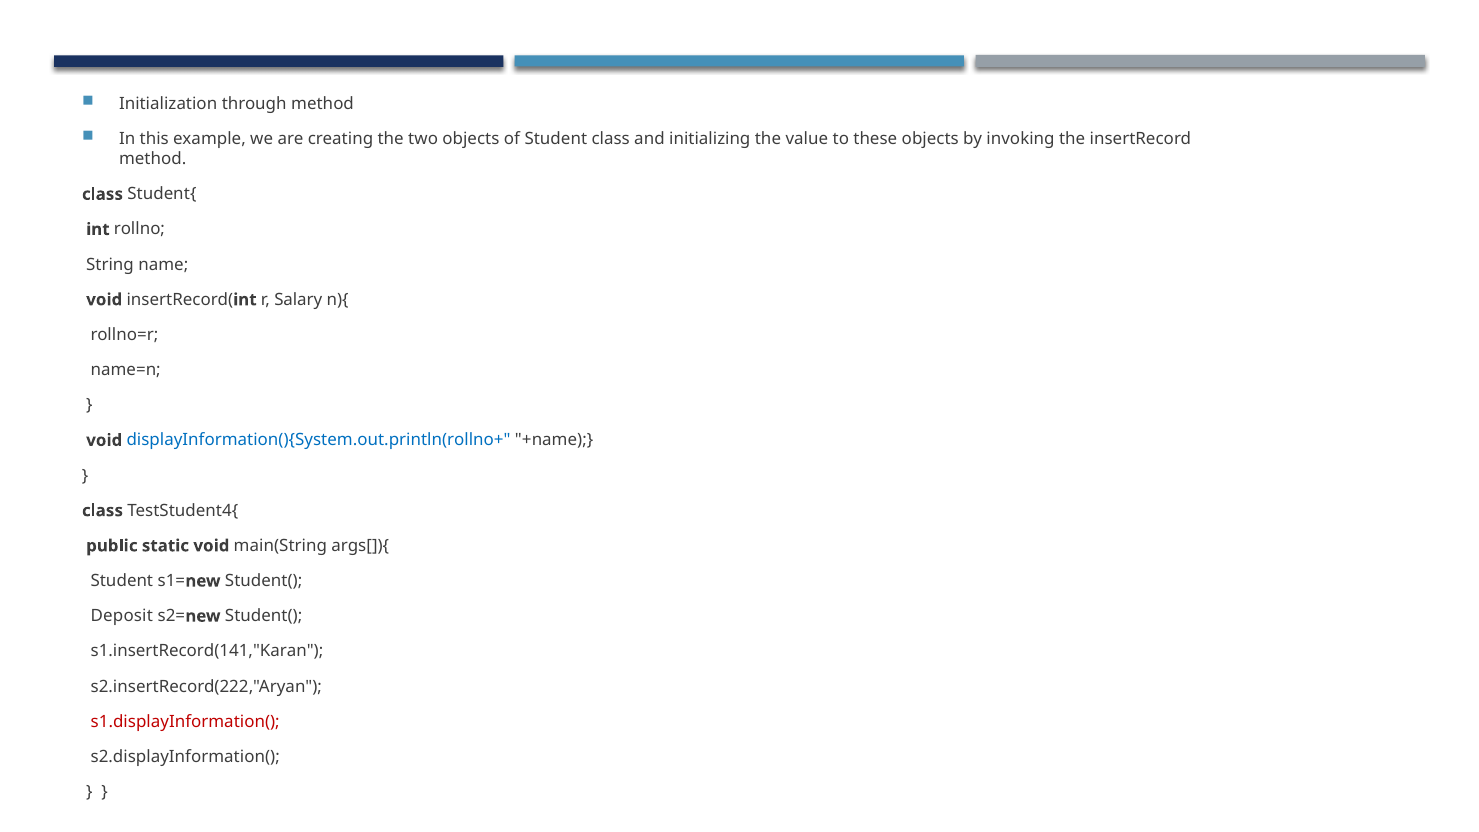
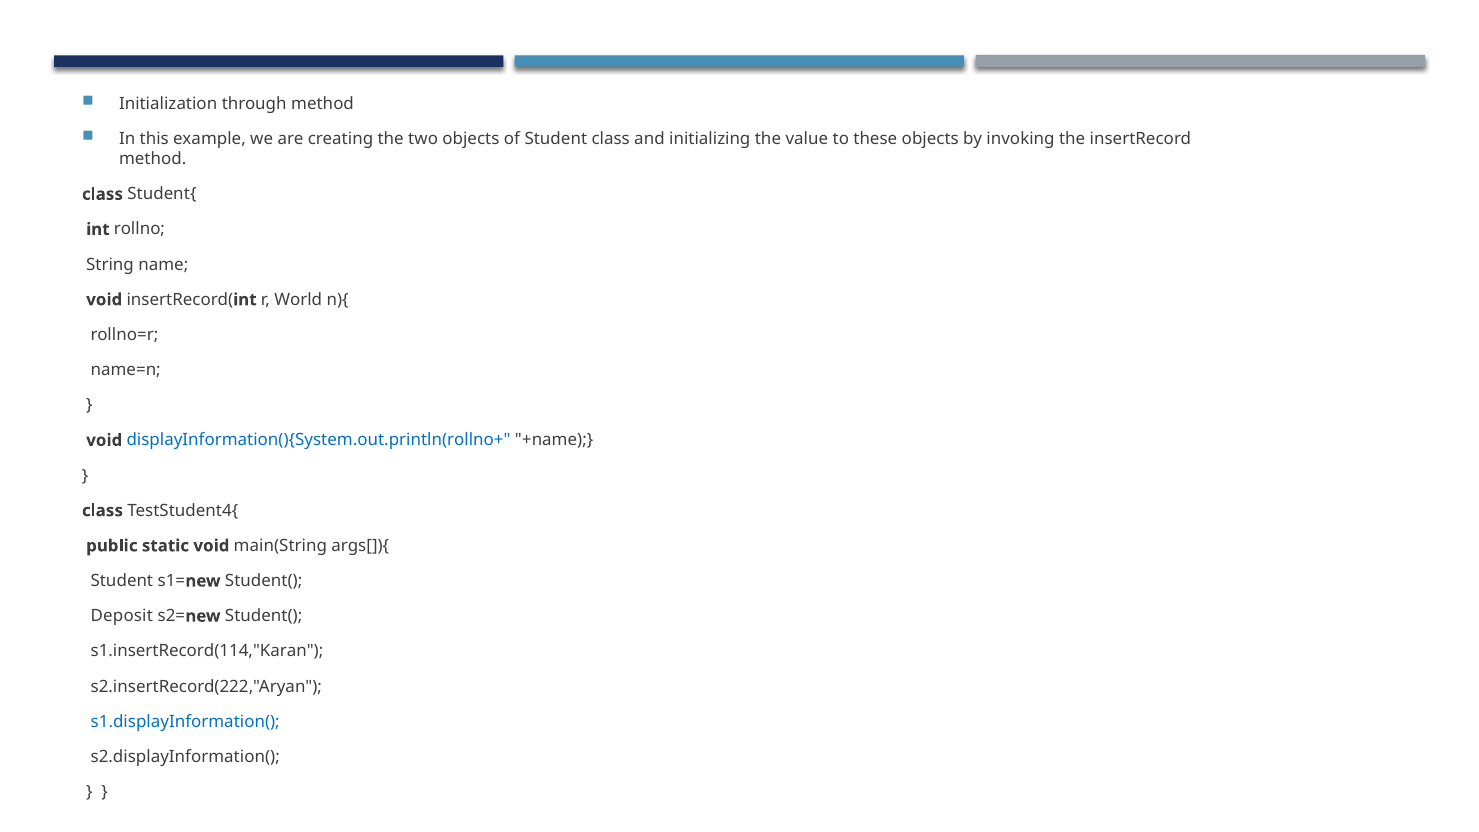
Salary: Salary -> World (298, 300)
s1.insertRecord(141,"Karan: s1.insertRecord(141,"Karan -> s1.insertRecord(114,"Karan (207, 651)
s1.displayInformation( colour: red -> blue (185, 722)
